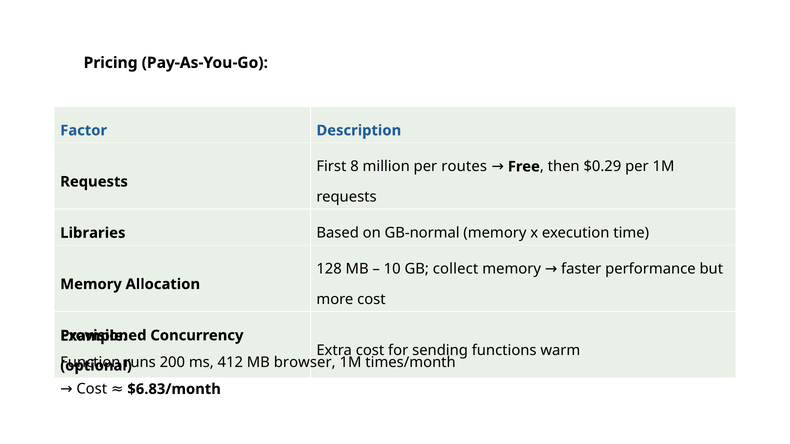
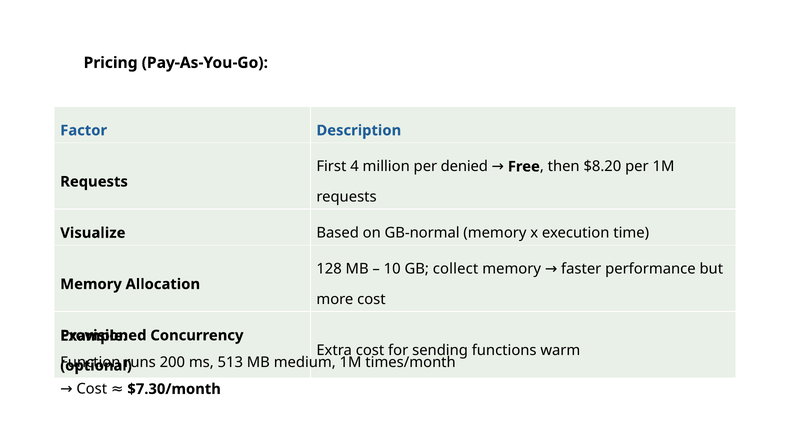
8: 8 -> 4 (355, 167)
routes: routes -> denied (464, 167)
$0.29: $0.29 -> $8.20 (602, 167)
Libraries: Libraries -> Visualize (93, 233)
412: 412 -> 513 (230, 363)
browser: browser -> medium (305, 363)
$6.83/month: $6.83/month -> $7.30/month (174, 389)
